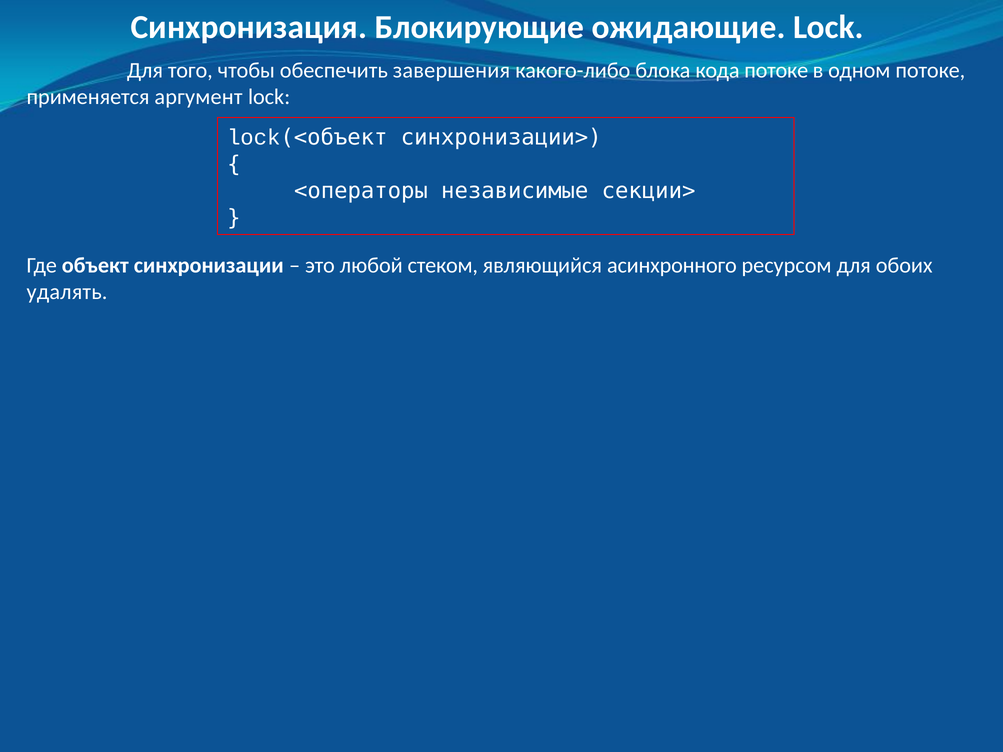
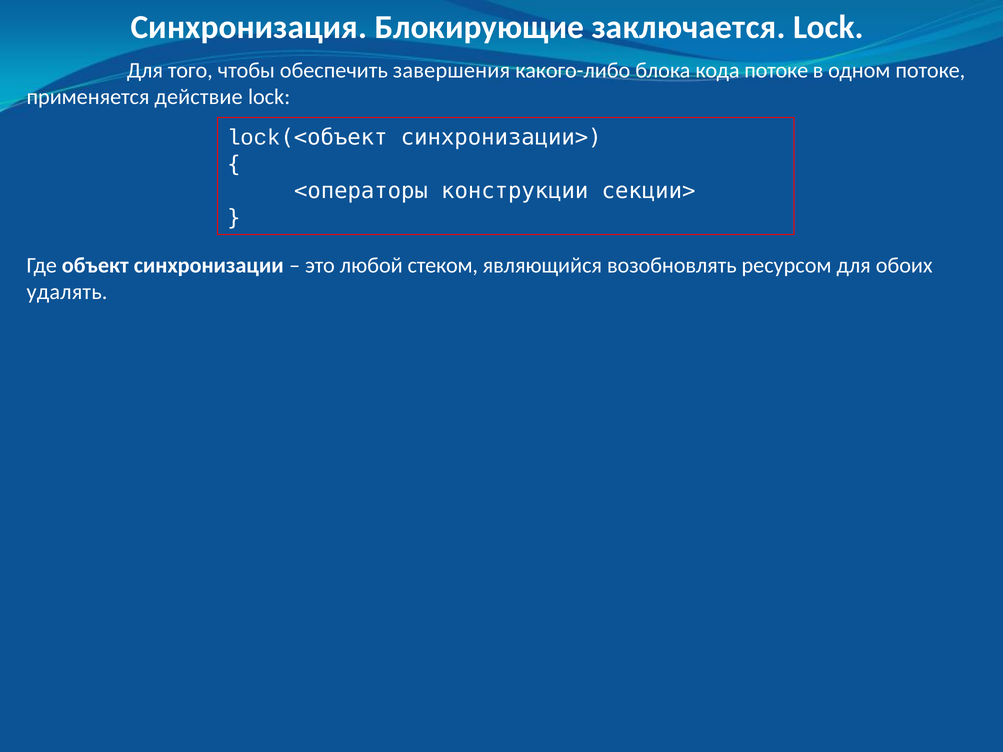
ожидающие: ожидающие -> заключается (689, 27)
аргумент: аргумент -> действие (199, 97)
независимые: независимые -> конструкции (515, 191)
асинхронного: асинхронного -> возобновлять (672, 265)
